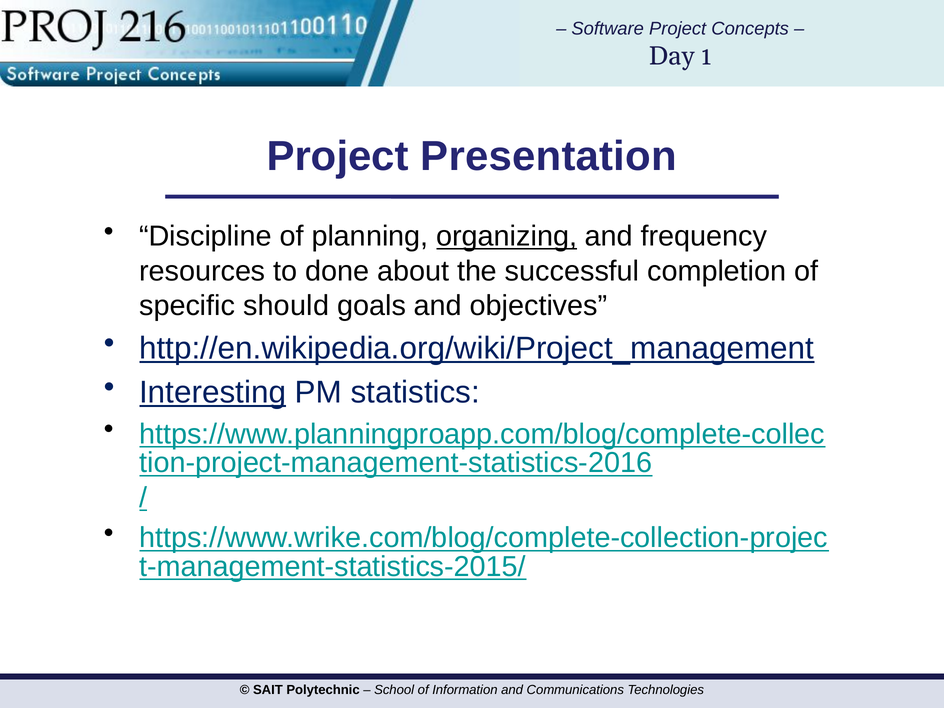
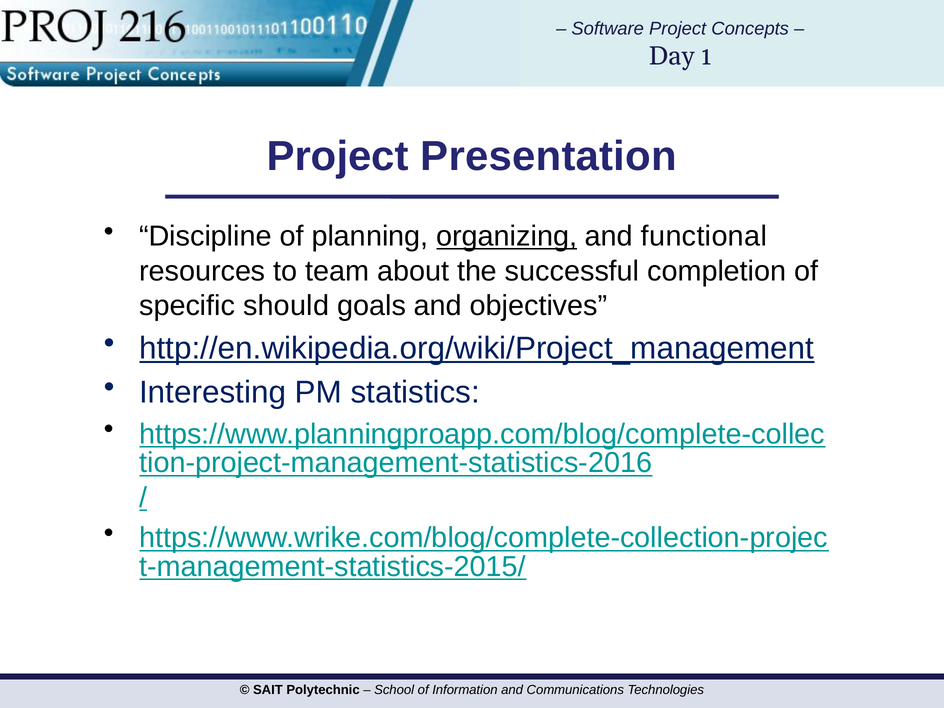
frequency: frequency -> functional (704, 236)
done: done -> team (337, 271)
Interesting underline: present -> none (213, 392)
